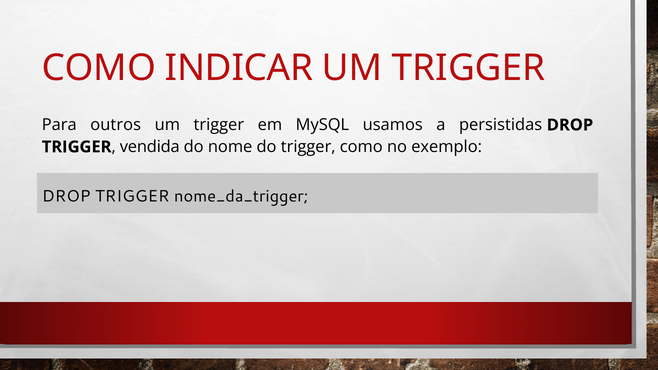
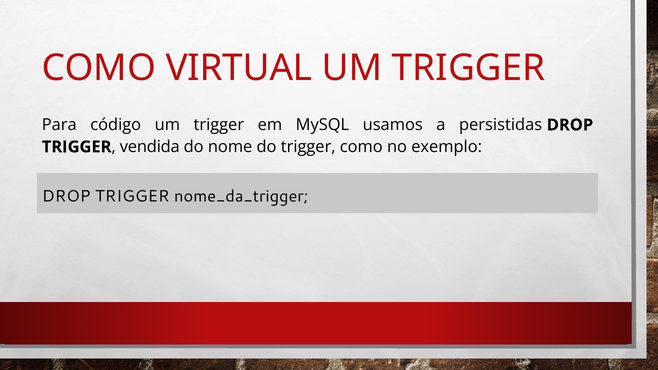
INDICAR: INDICAR -> VIRTUAL (239, 68)
outros: outros -> código (116, 125)
